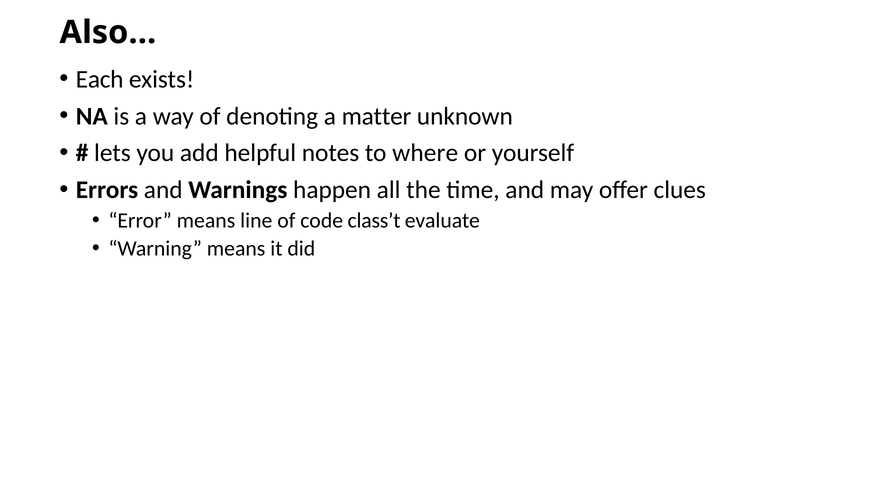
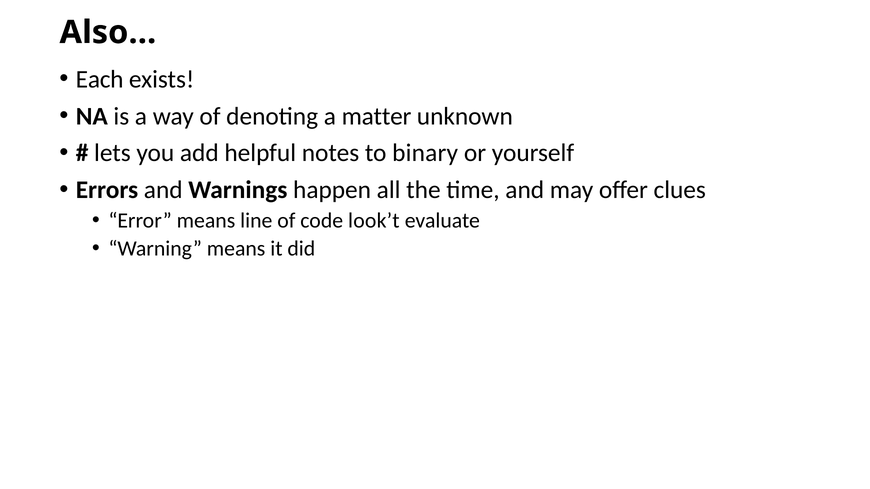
where: where -> binary (425, 153)
class’t: class’t -> look’t (374, 221)
